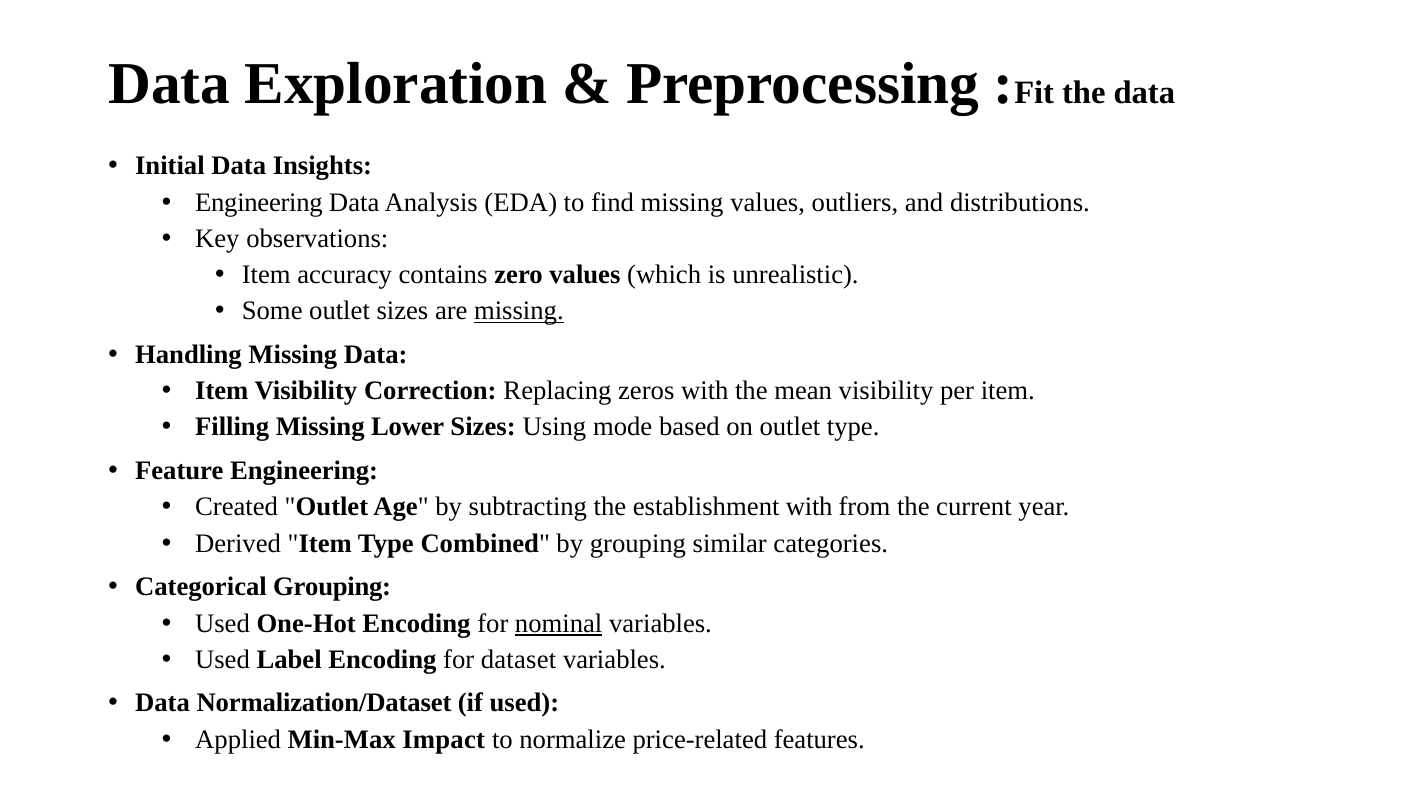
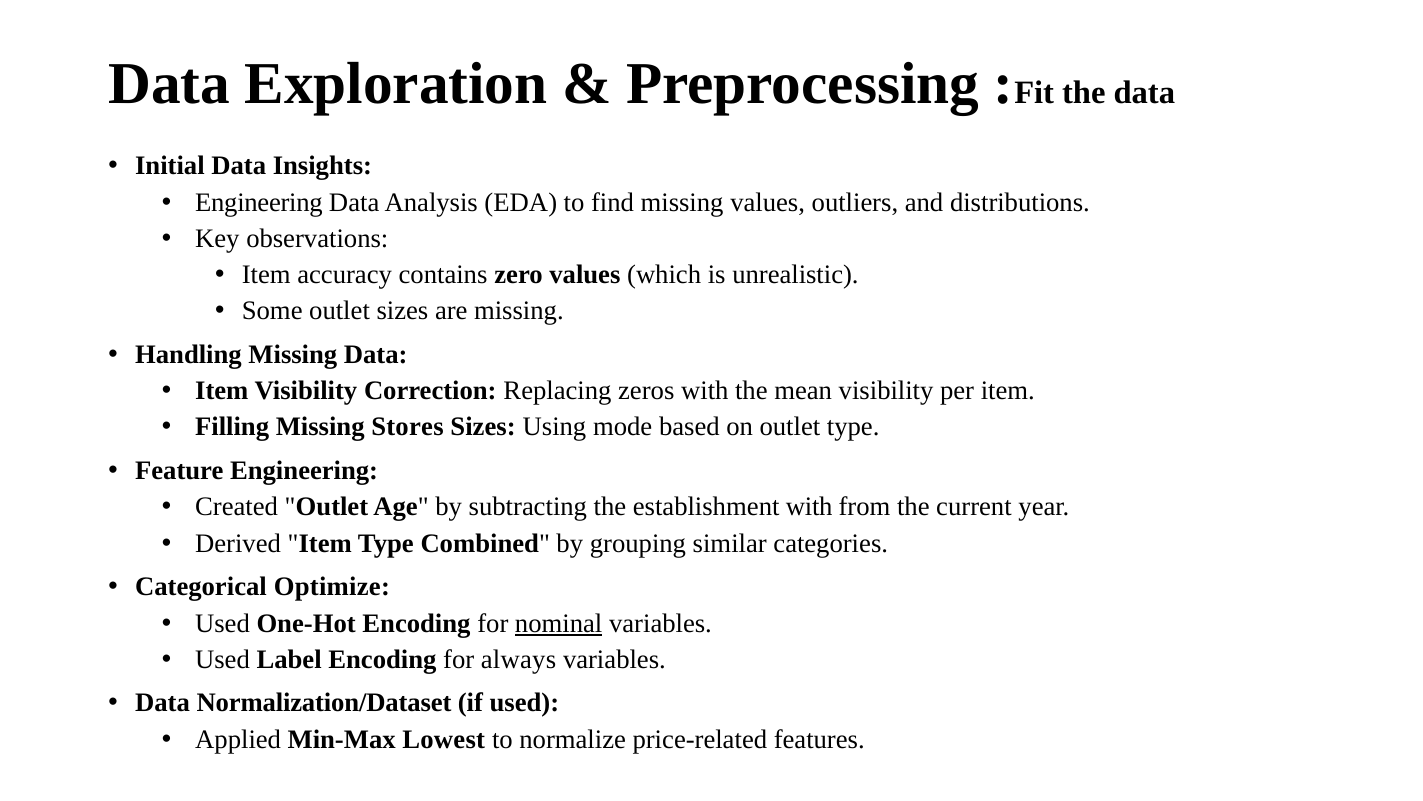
missing underline: present -> none (519, 311)
Lower: Lower -> Stores (407, 427)
Categorical Grouping: Grouping -> Optimize (332, 587)
dataset: dataset -> always (519, 659)
Impact: Impact -> Lowest (444, 739)
